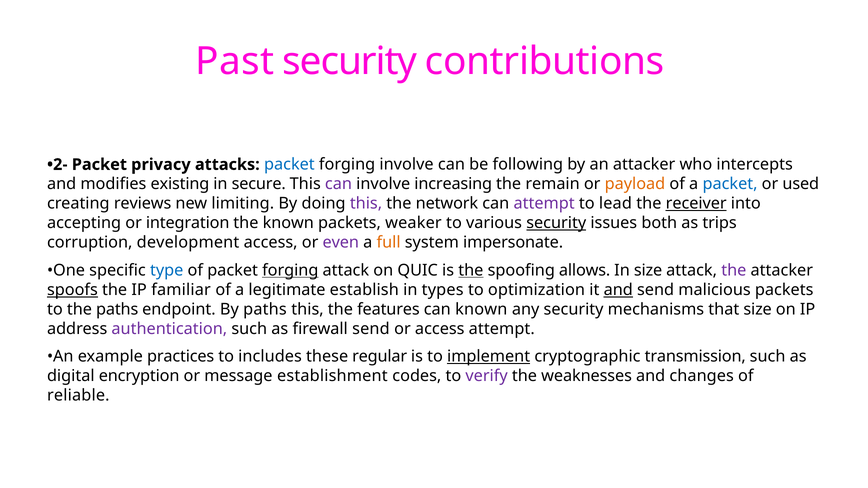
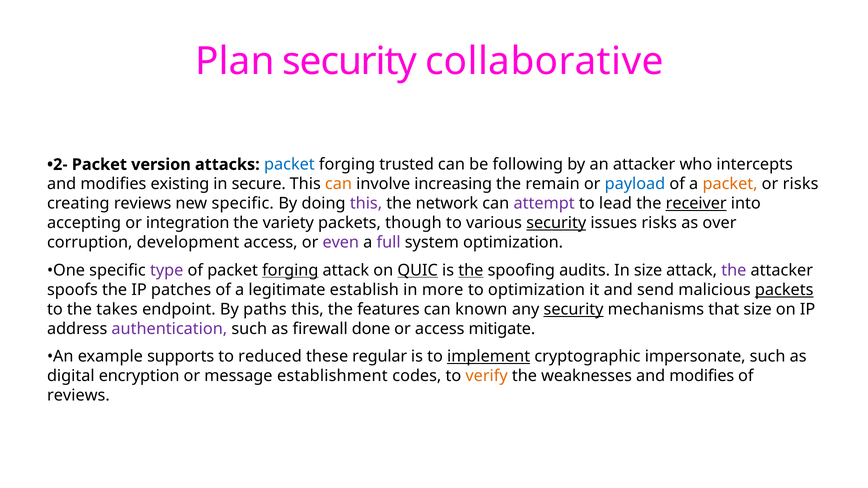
Past: Past -> Plan (235, 61)
contributions: contributions -> collaborative (544, 61)
privacy: privacy -> version (161, 165)
forging involve: involve -> trusted (407, 165)
can colour: purple -> orange (338, 184)
payload colour: orange -> blue (635, 184)
packet colour: blue -> orange (730, 184)
or used: used -> risks (801, 184)
new limiting: limiting -> specific (243, 204)
the known: known -> variety (288, 223)
weaker: weaker -> though (413, 223)
issues both: both -> risks (659, 223)
trips: trips -> over (719, 223)
full colour: orange -> purple (389, 243)
system impersonate: impersonate -> optimization (513, 243)
type colour: blue -> purple (167, 270)
QUIC underline: none -> present (418, 270)
allows: allows -> audits (585, 270)
spoofs underline: present -> none (72, 290)
familiar: familiar -> patches (181, 290)
types: types -> more (443, 290)
and underline: present -> none (618, 290)
packets underline: none -> present (784, 290)
the paths: paths -> takes (117, 309)
security underline: none -> present (574, 309)
firewall send: send -> done (371, 329)
access attempt: attempt -> mitigate (502, 329)
practices: practices -> supports (181, 357)
includes: includes -> reduced (270, 357)
transmission: transmission -> impersonate (695, 357)
verify colour: purple -> orange (487, 376)
changes: changes -> modifies (702, 376)
reliable: reliable -> reviews (78, 396)
